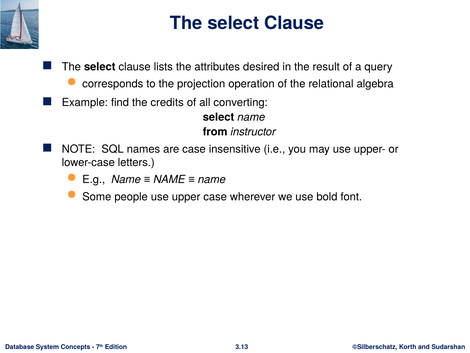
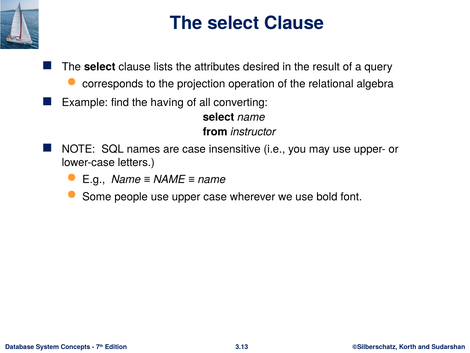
credits: credits -> having (167, 102)
